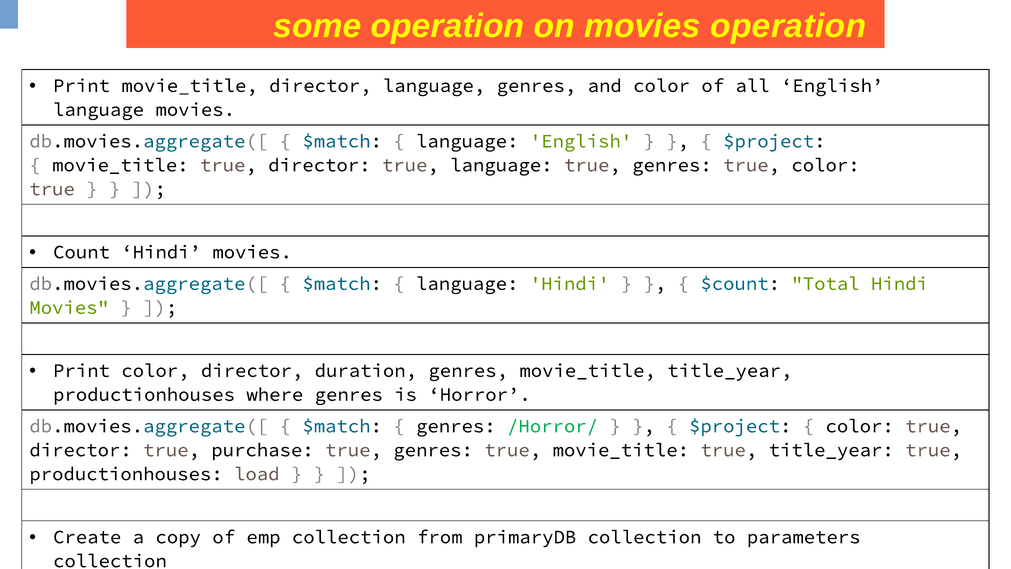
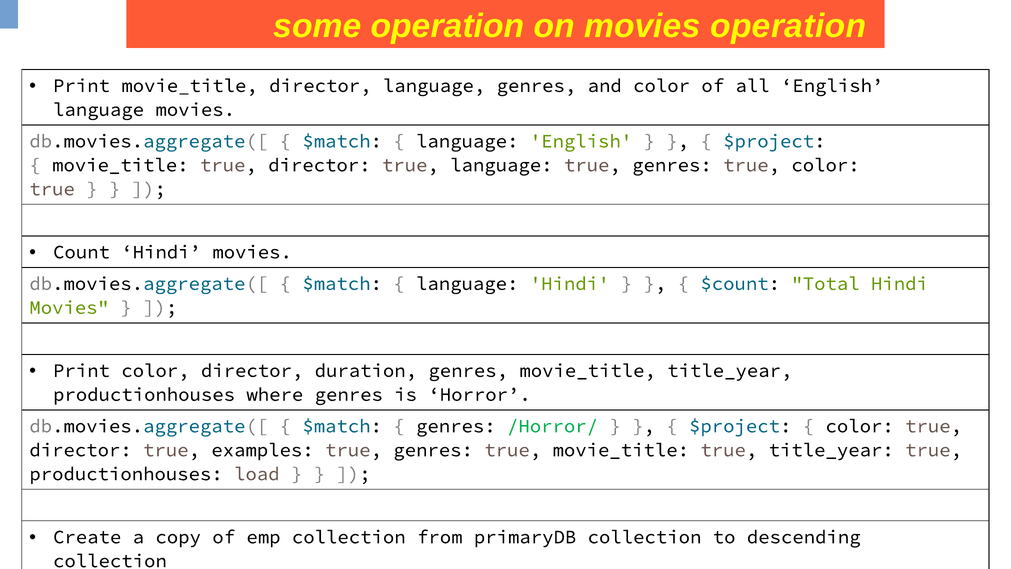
purchase: purchase -> examples (263, 450)
parameters: parameters -> descending (804, 537)
